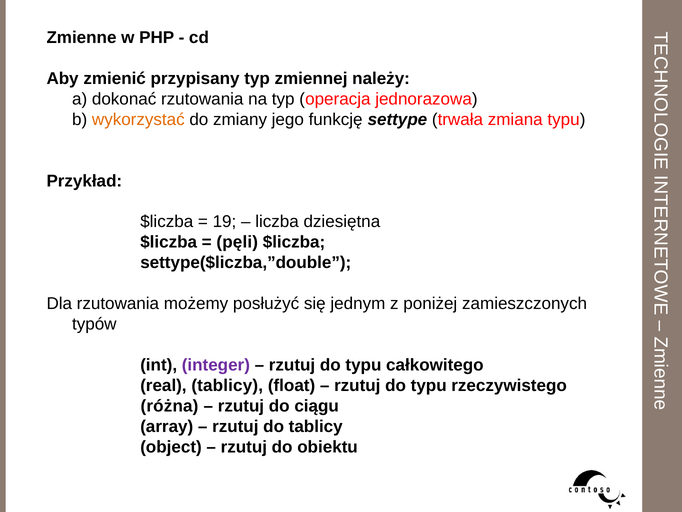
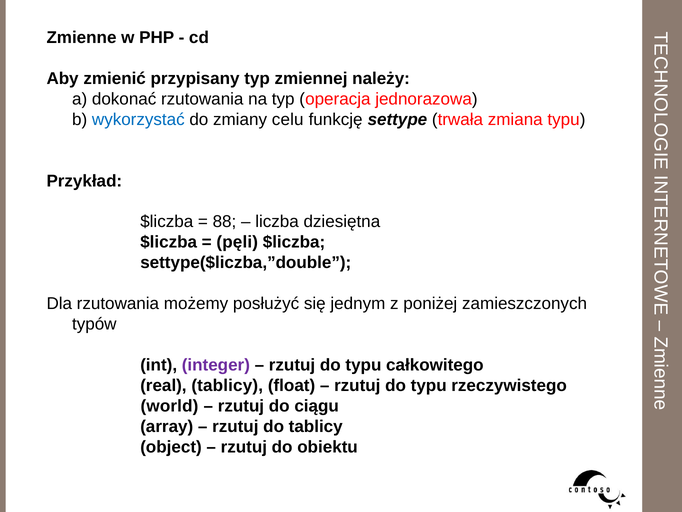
wykorzystać colour: orange -> blue (138, 119)
jego: jego -> celu (288, 119)
19: 19 -> 88 (224, 222)
różna: różna -> world (169, 406)
